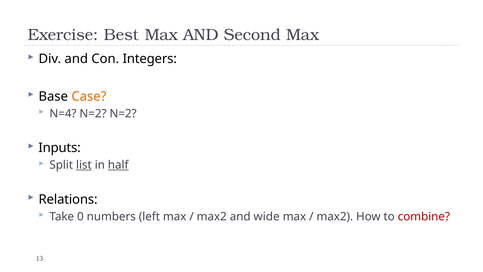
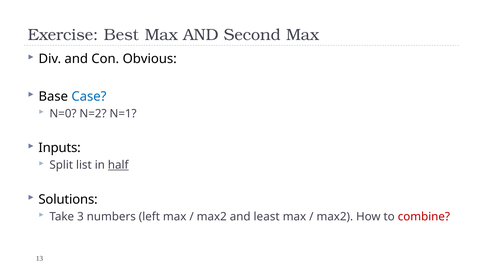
Integers: Integers -> Obvious (150, 59)
Case colour: orange -> blue (89, 96)
N=4: N=4 -> N=0 (63, 113)
N=2 N=2: N=2 -> N=1 (123, 113)
list underline: present -> none (84, 165)
Relations: Relations -> Solutions (68, 199)
0: 0 -> 3 (80, 216)
wide: wide -> least (267, 216)
